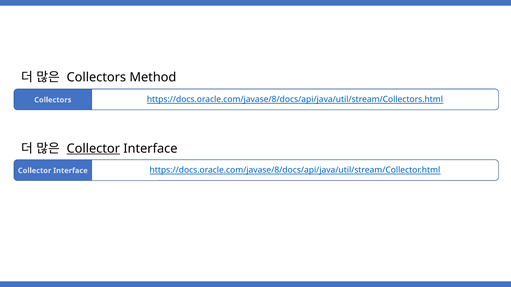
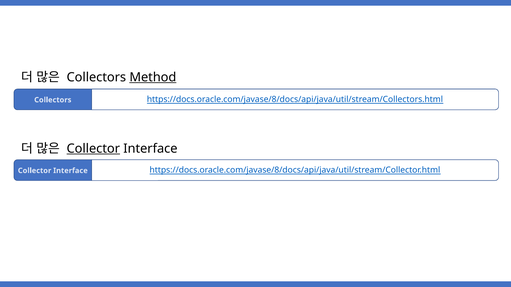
Method underline: none -> present (153, 77)
